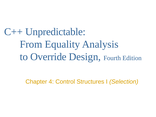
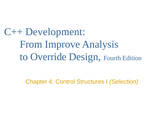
Unpredictable: Unpredictable -> Development (55, 32)
Equality: Equality -> Improve (62, 44)
